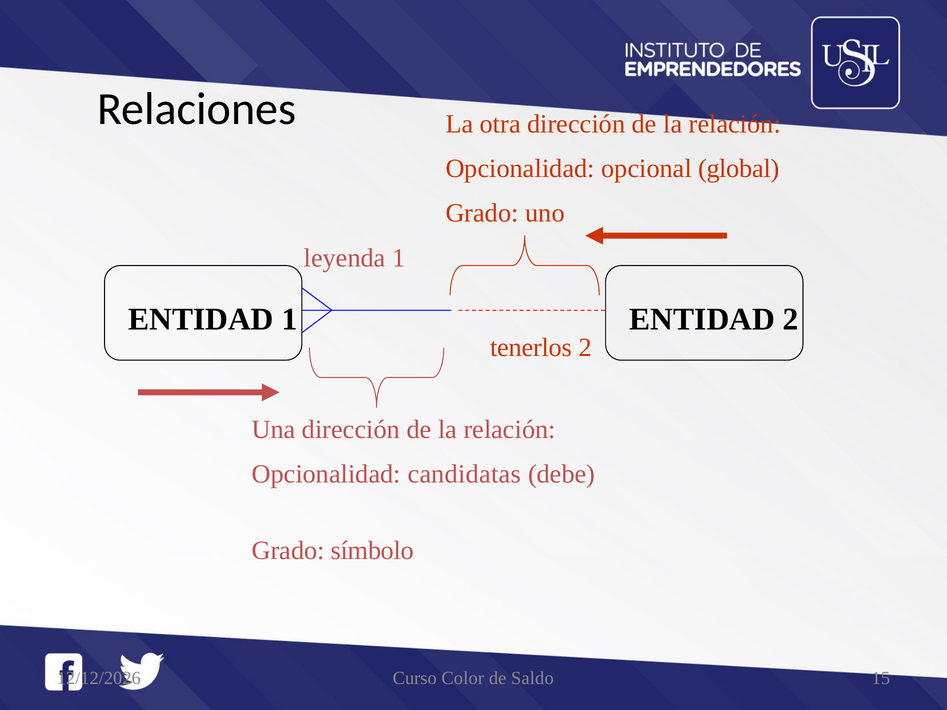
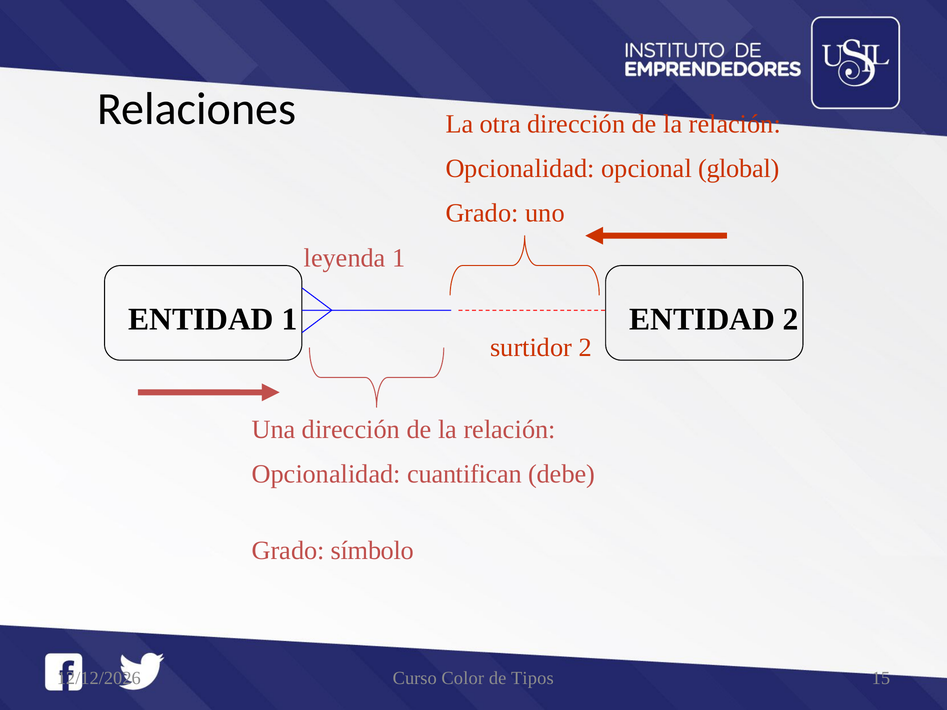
tenerlos: tenerlos -> surtidor (531, 348)
candidatas: candidatas -> cuantifican (464, 474)
Saldo: Saldo -> Tipos (532, 678)
